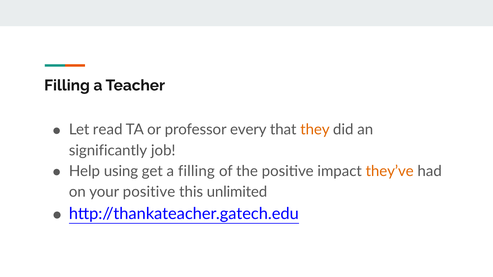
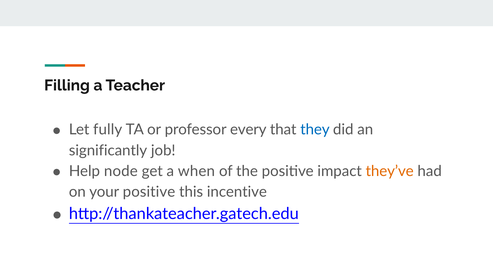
read: read -> fully (108, 130)
they colour: orange -> blue (315, 130)
using: using -> node (121, 171)
a filling: filling -> when (196, 171)
unlimited: unlimited -> incentive (237, 192)
